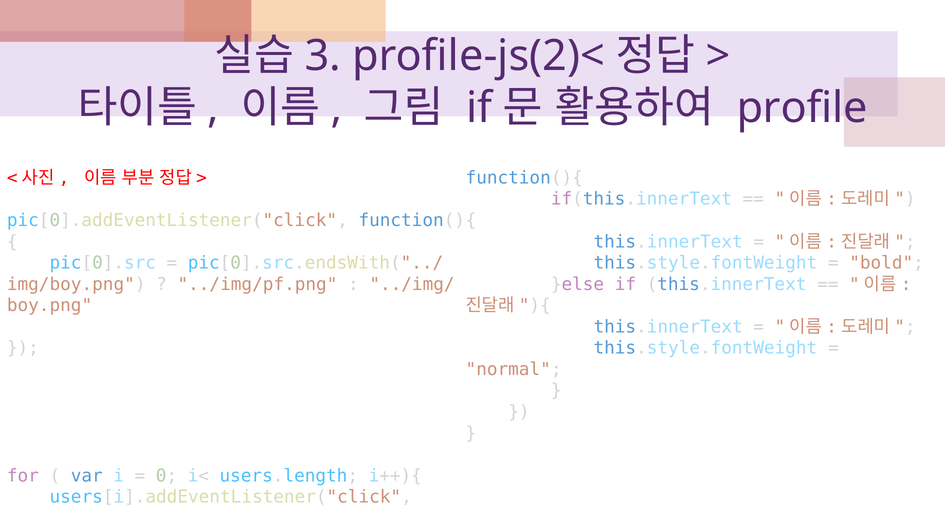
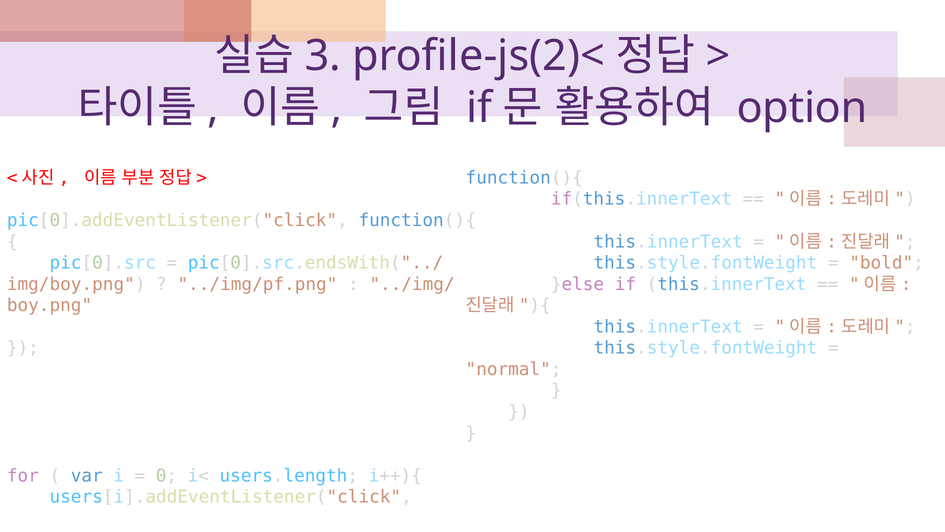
profile: profile -> option (802, 108)
